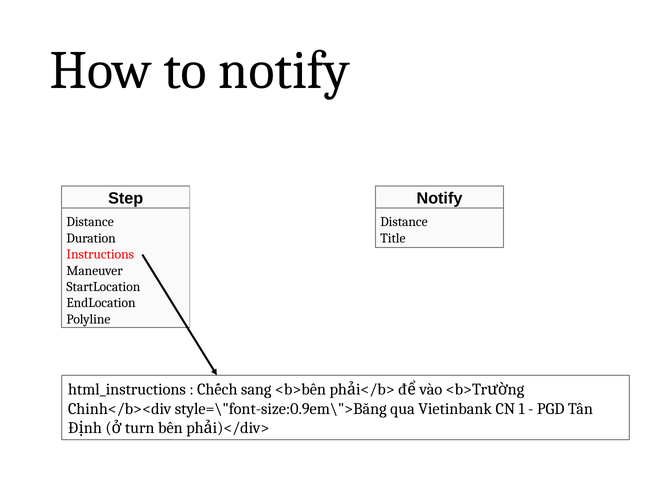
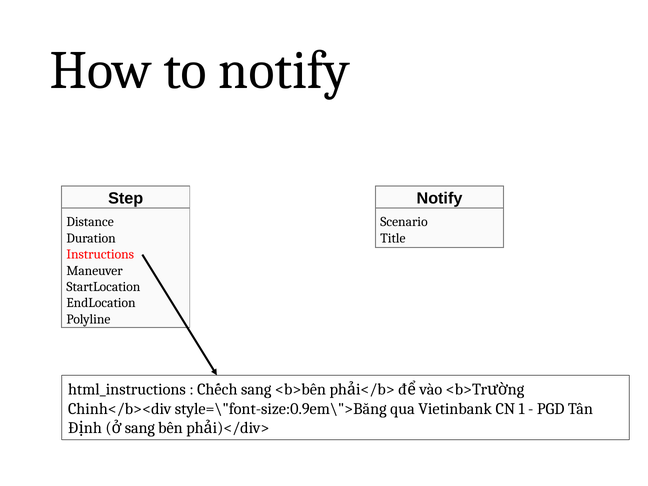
Distance: Distance -> Scenario (404, 222)
turn: turn -> sang (140, 428)
